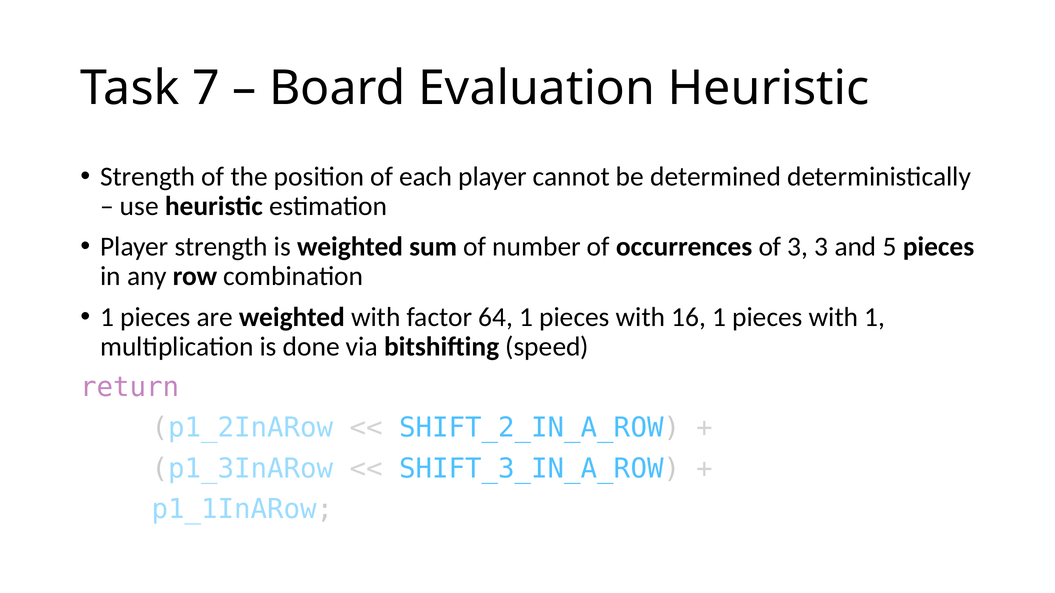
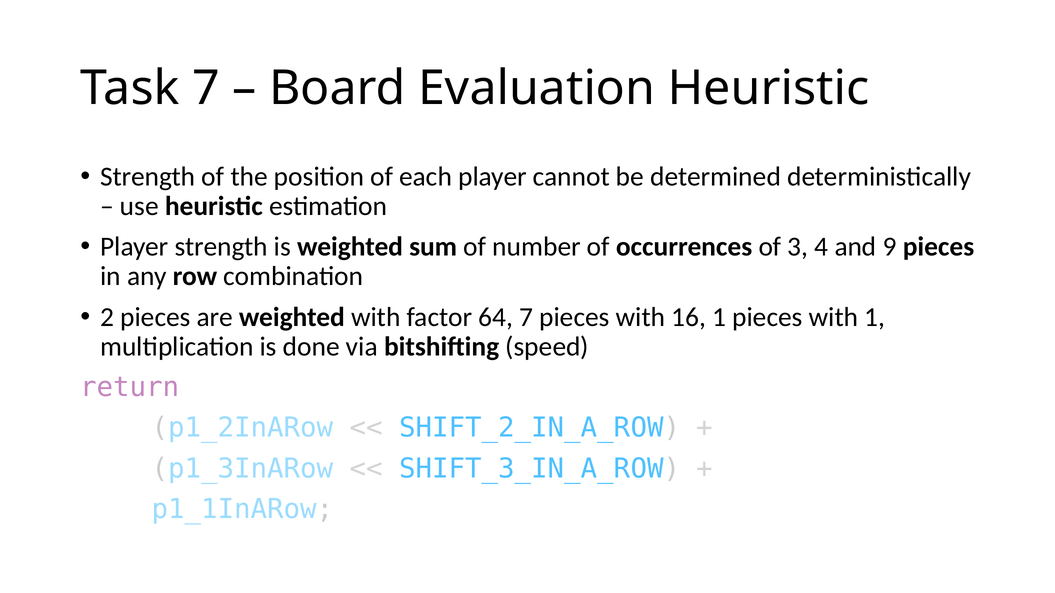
3 3: 3 -> 4 (821, 247)
5: 5 -> 9 (890, 247)
1: 1 -> 2 (107, 317)
64 1: 1 -> 7 (526, 317)
